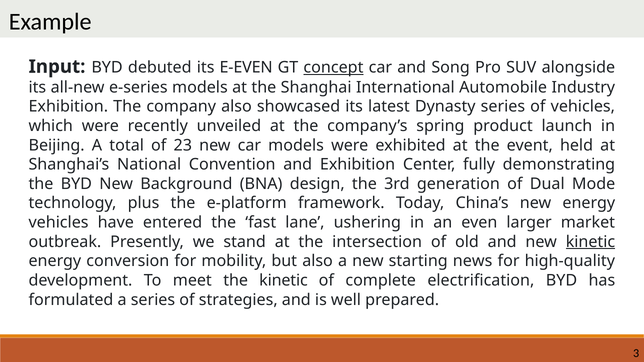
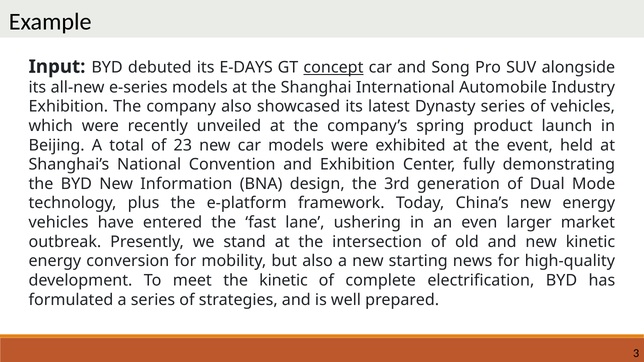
E-EVEN: E-EVEN -> E-DAYS (246, 68)
Background: Background -> Information (186, 184)
kinetic underline: present -> none (590, 242)
